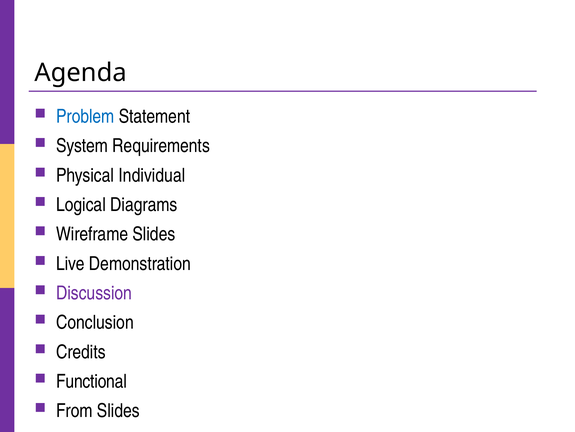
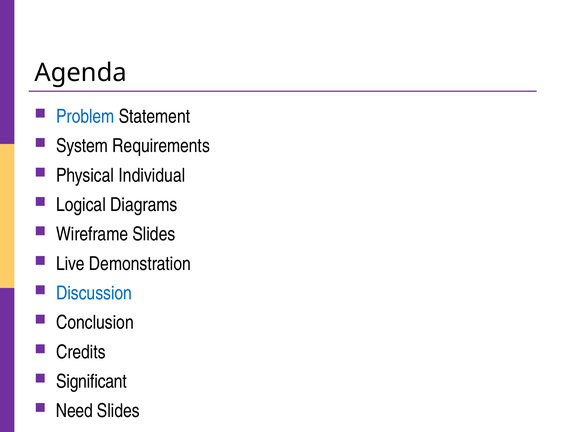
Discussion colour: purple -> blue (94, 293)
Functional: Functional -> Significant (91, 381)
From: From -> Need (74, 410)
